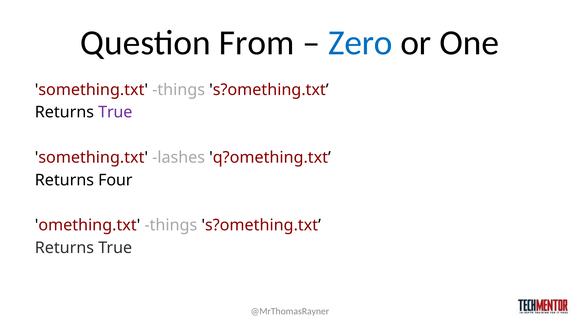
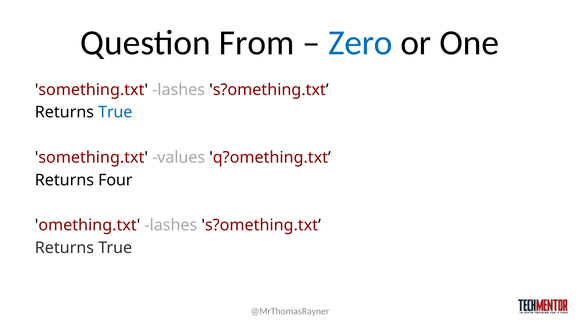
something.txt things: things -> lashes (179, 90)
True colour: purple -> blue (115, 112)
lashes: lashes -> values (179, 158)
omething.txt things: things -> lashes (171, 225)
